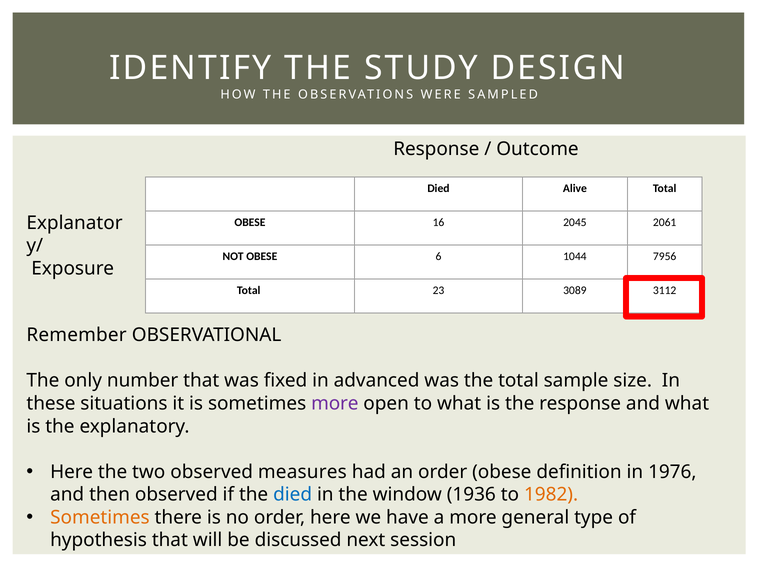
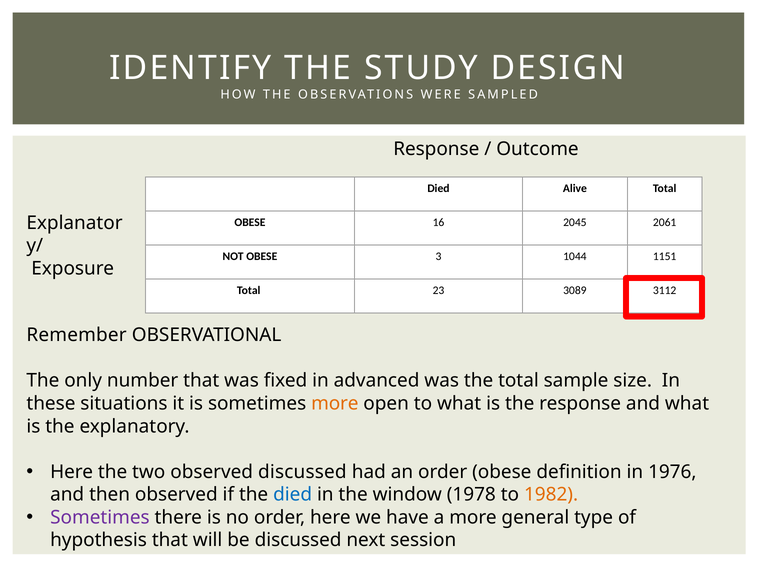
6: 6 -> 3 (439, 257)
7956: 7956 -> 1151 (665, 257)
more colour: purple -> orange (335, 404)
observed measures: measures -> discussed (302, 472)
1936: 1936 -> 1978 (471, 495)
Sometimes colour: orange -> purple (100, 518)
